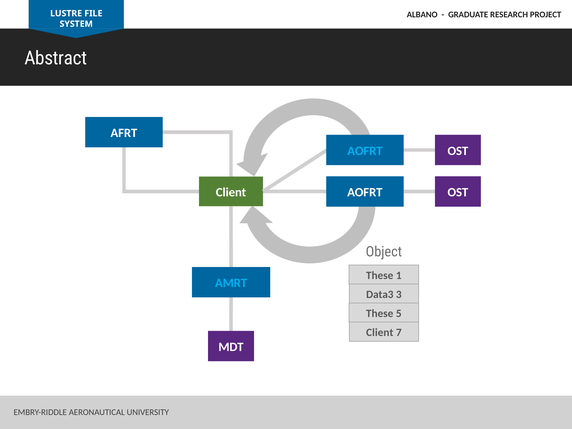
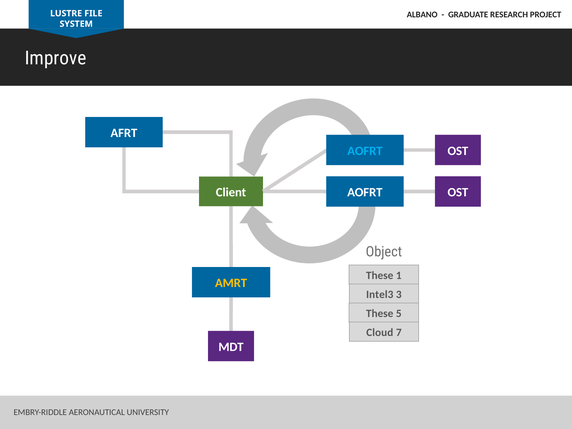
Abstract: Abstract -> Improve (56, 58)
AMRT colour: light blue -> yellow (231, 283)
Data3: Data3 -> Intel3 (380, 294)
Client: Client -> Cloud (380, 332)
